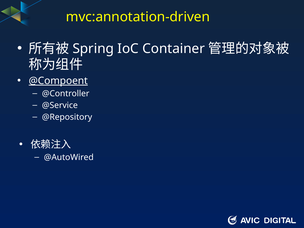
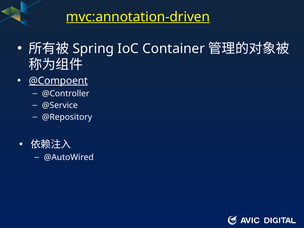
mvc:annotation-driven underline: none -> present (138, 17)
